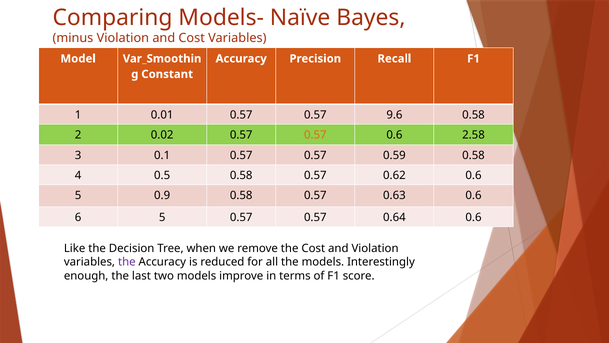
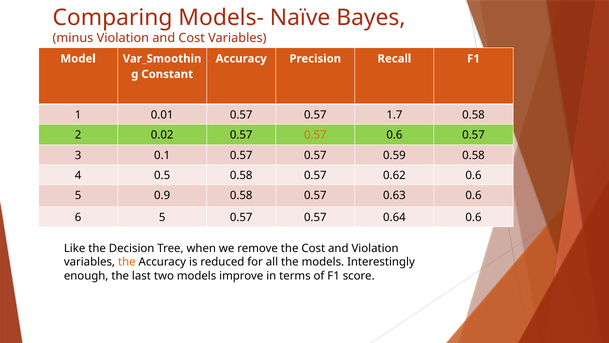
9.6: 9.6 -> 1.7 (394, 115)
0.6 2.58: 2.58 -> 0.57 (473, 135)
the colour: purple -> orange (127, 262)
